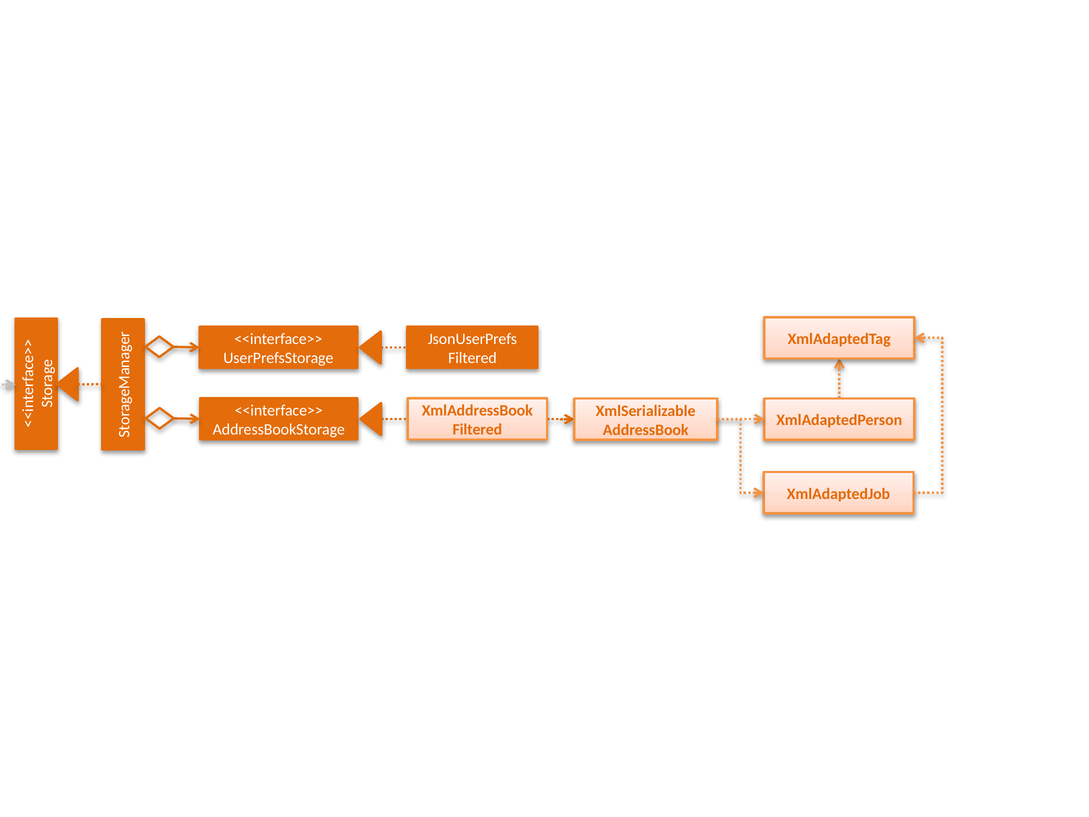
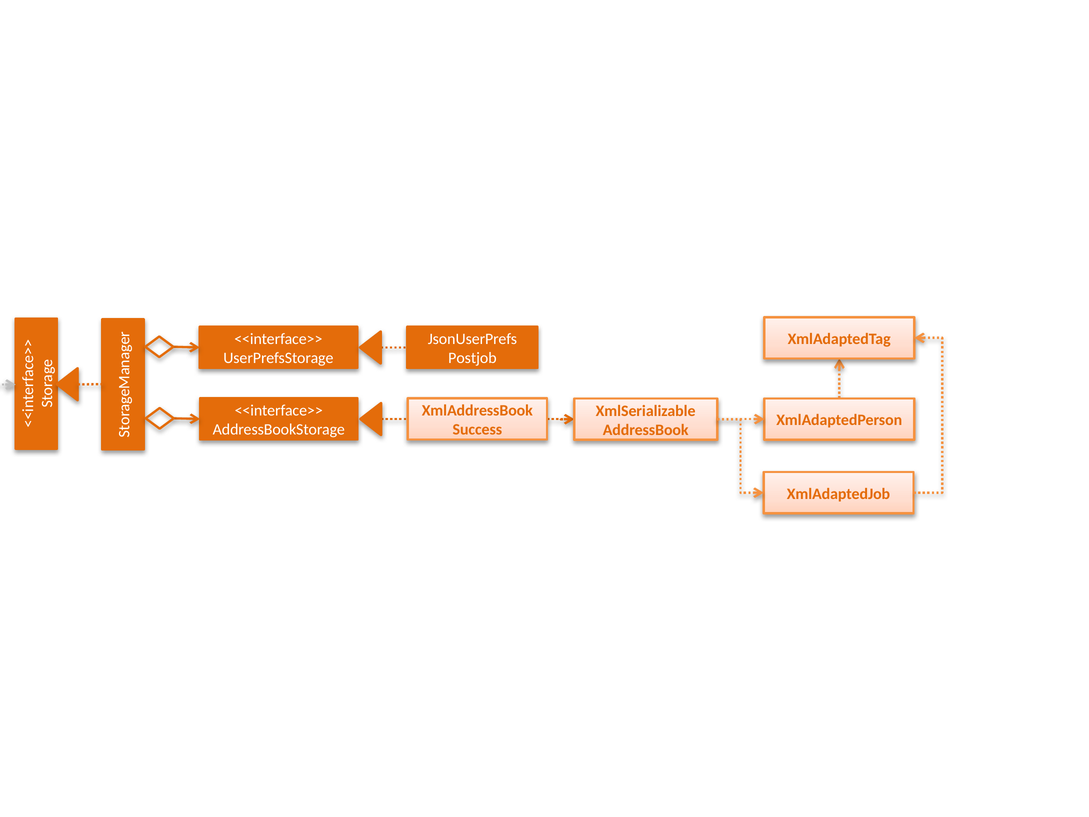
Filtered: Filtered -> Postjob (472, 358)
Filtered: Filtered -> Success (477, 429)
